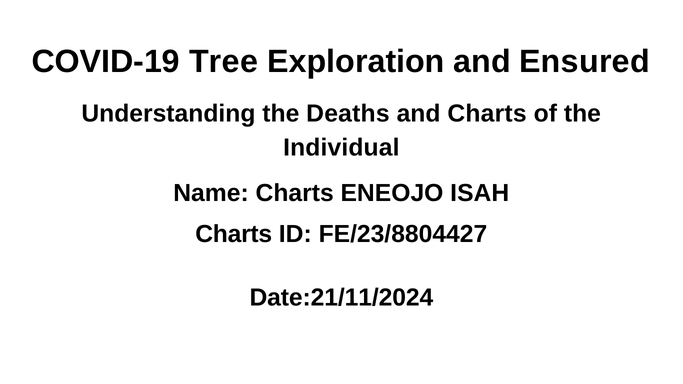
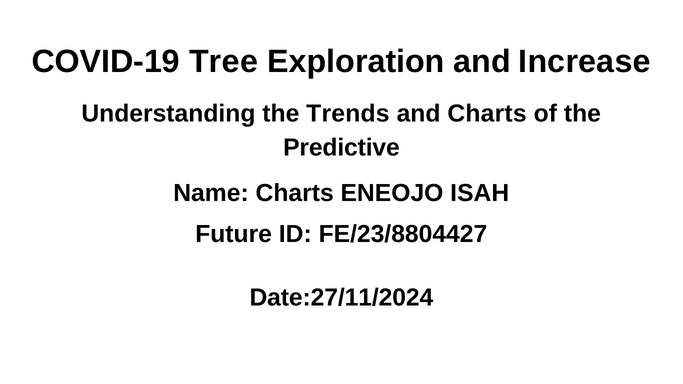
Ensured: Ensured -> Increase (584, 62)
Deaths: Deaths -> Trends (348, 114)
Individual: Individual -> Predictive (341, 148)
Charts: Charts -> Future (234, 234)
Date:21/11/2024: Date:21/11/2024 -> Date:27/11/2024 (341, 298)
